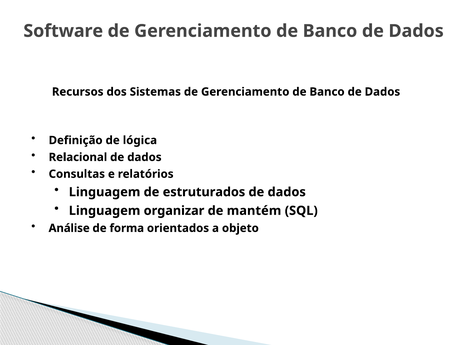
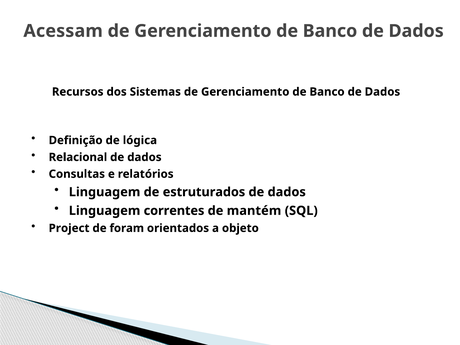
Software: Software -> Acessam (63, 31)
organizar: organizar -> correntes (174, 211)
Análise: Análise -> Project (69, 228)
forma: forma -> foram (127, 228)
